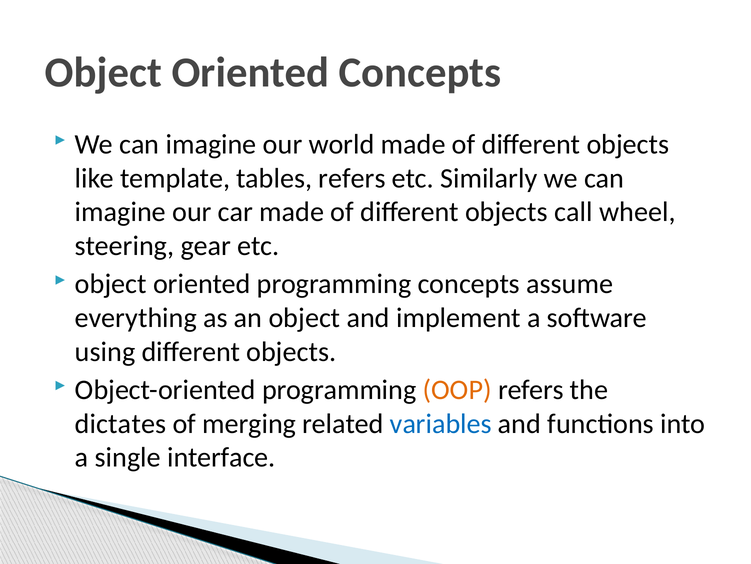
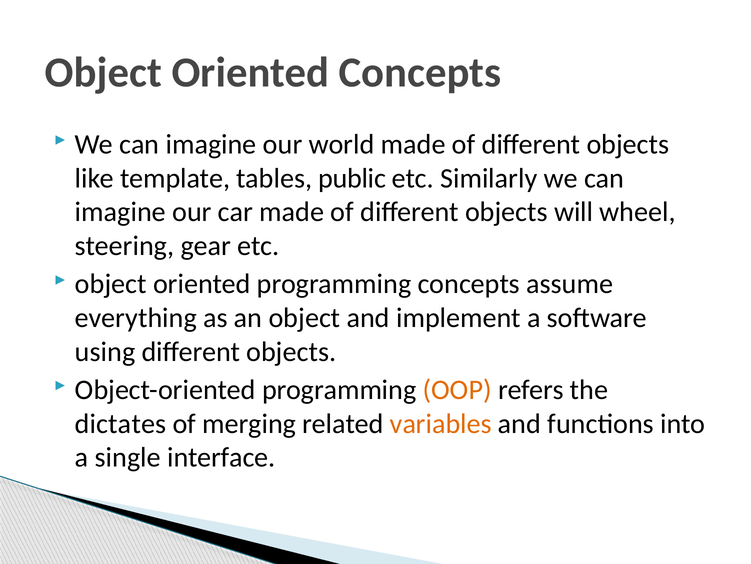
tables refers: refers -> public (352, 178)
call: call -> will (574, 212)
variables colour: blue -> orange (441, 423)
